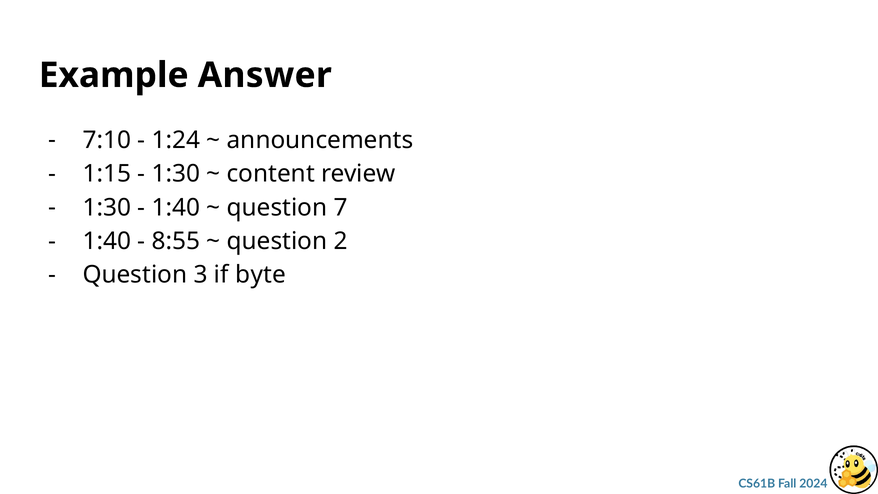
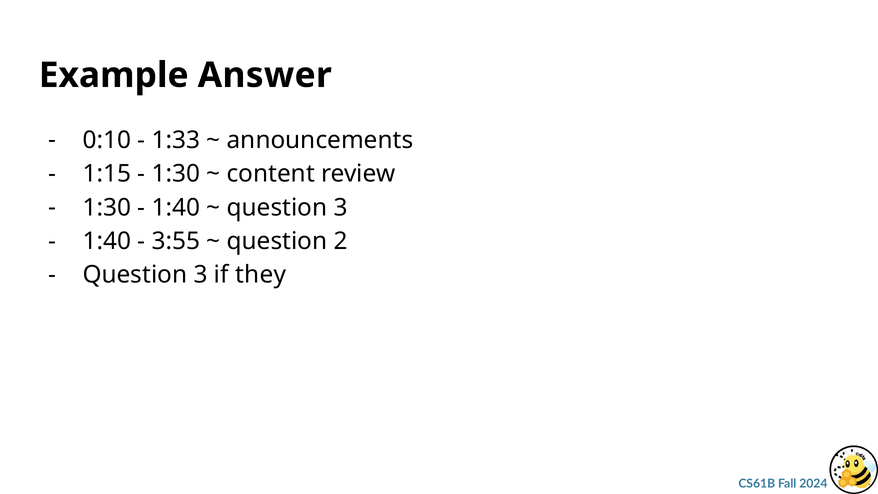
7:10: 7:10 -> 0:10 (107, 140)
1:24: 1:24 -> 1:33 (176, 140)
7: 7 -> 3 (341, 208)
8:55: 8:55 -> 3:55 (176, 241)
byte: byte -> they (261, 275)
